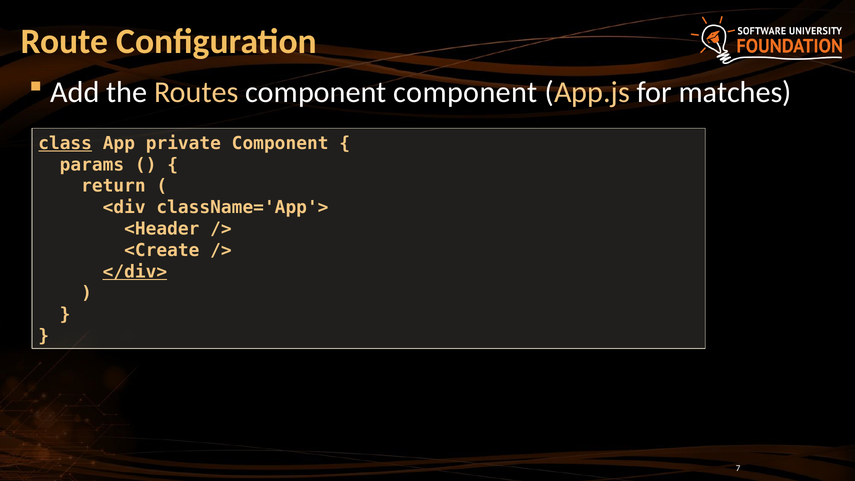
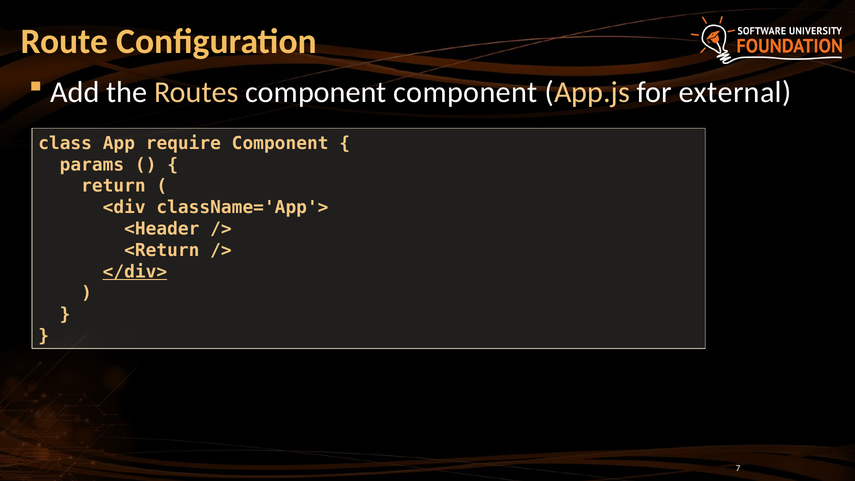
matches: matches -> external (735, 92)
class underline: present -> none (65, 143)
private: private -> require (183, 143)
<Create: <Create -> <Return (162, 250)
